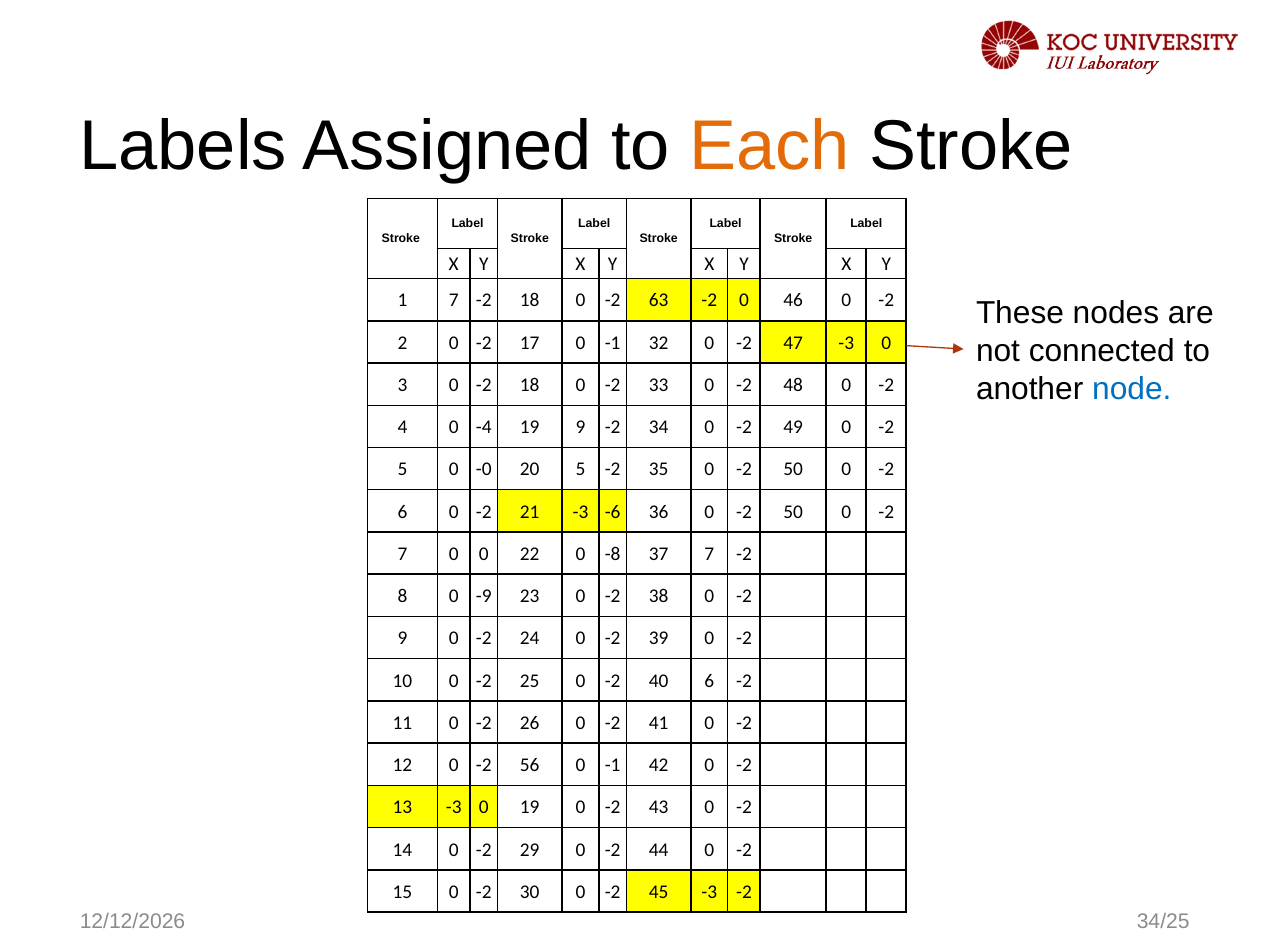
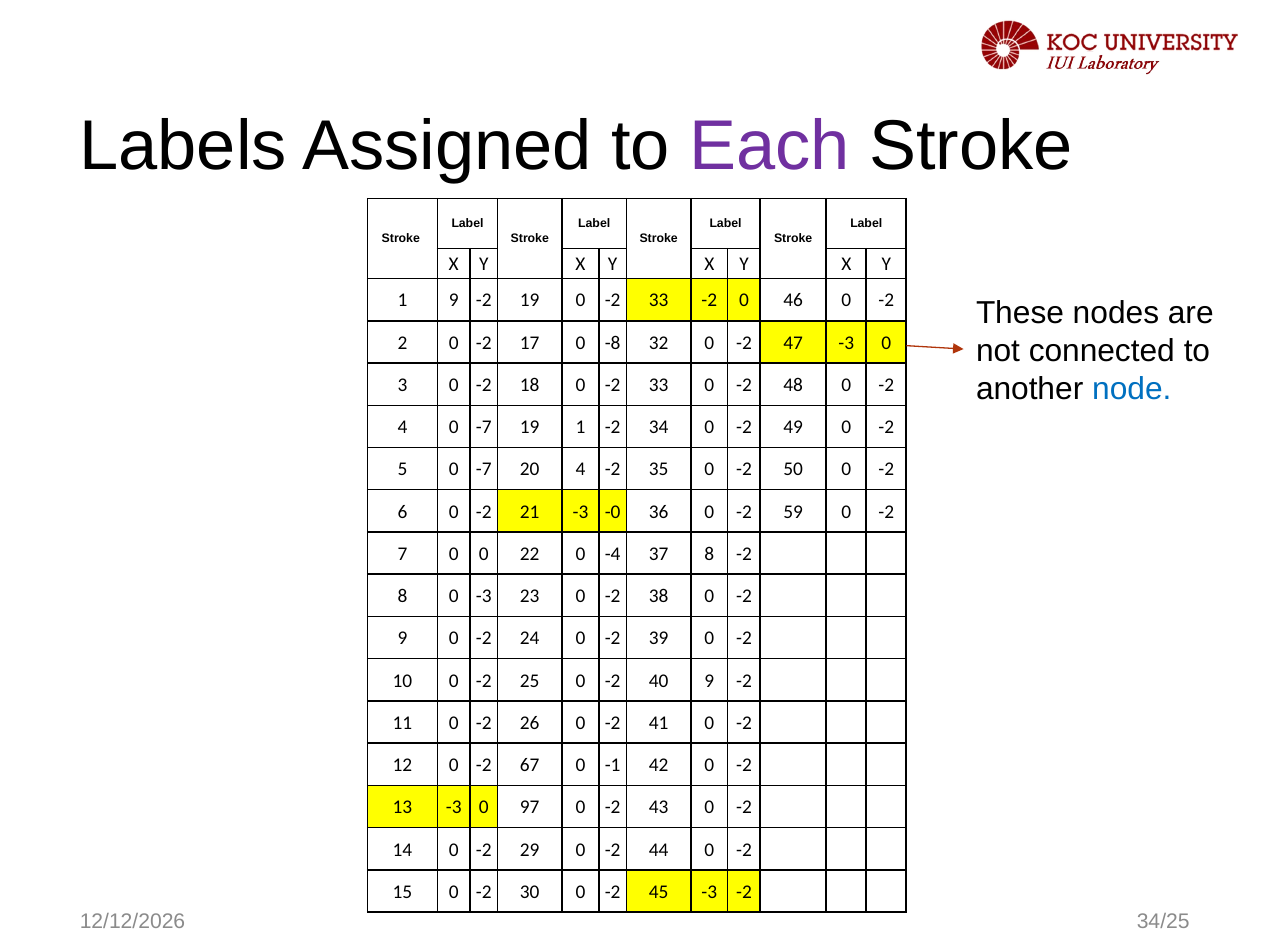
Each colour: orange -> purple (770, 146)
1 7: 7 -> 9 (454, 301)
18: 18 -> 19 (530, 301)
63: 63 -> 33 (659, 301)
17 0 -1: -1 -> -8 (613, 343)
4 0 -4: -4 -> -7 (484, 427)
19 9: 9 -> 1 (580, 427)
5 0 -0: -0 -> -7 (484, 470)
20 5: 5 -> 4 (580, 470)
-6: -6 -> -0 (613, 512)
36 0 -2 50: 50 -> 59 (793, 512)
-8: -8 -> -4 (613, 554)
37 7: 7 -> 8 (709, 554)
0 -9: -9 -> -3 (484, 596)
40 6: 6 -> 9 (709, 681)
56: 56 -> 67 (530, 765)
0 19: 19 -> 97 (530, 807)
